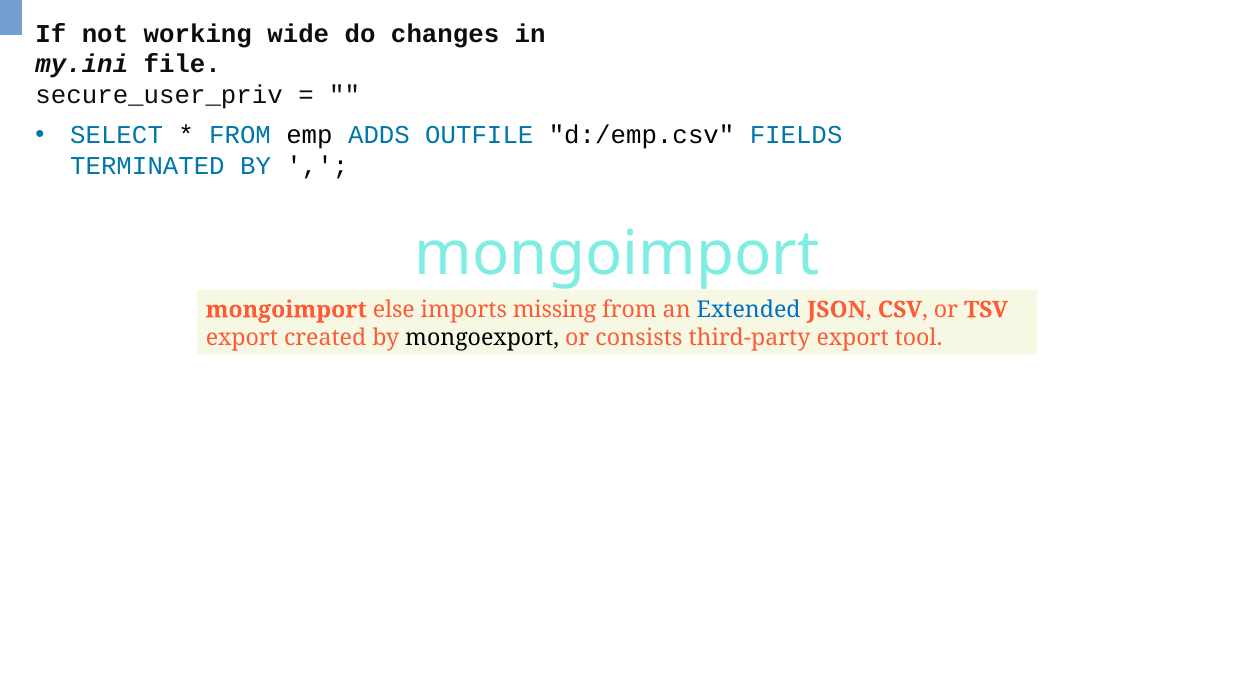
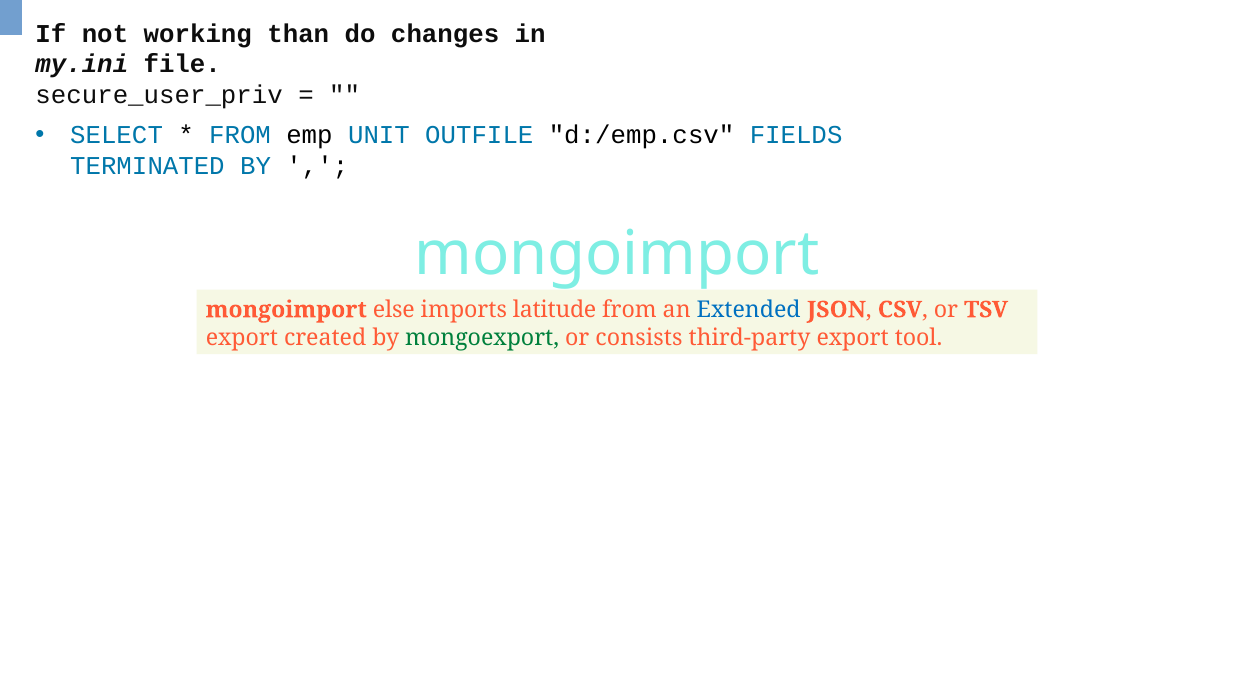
wide: wide -> than (298, 34)
ADDS: ADDS -> UNIT (379, 136)
missing: missing -> latitude (555, 310)
mongoexport colour: black -> green (482, 337)
